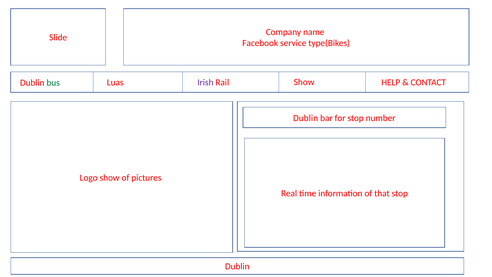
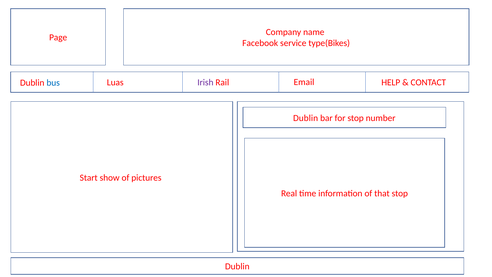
Slide: Slide -> Page (58, 38)
bus colour: green -> blue (53, 83)
Rail Show: Show -> Email (304, 82)
Logo: Logo -> Start (89, 177)
